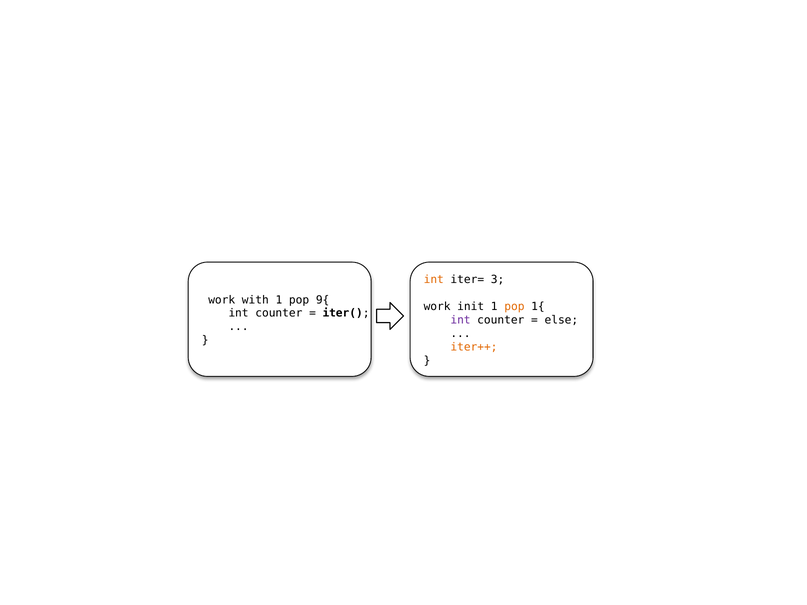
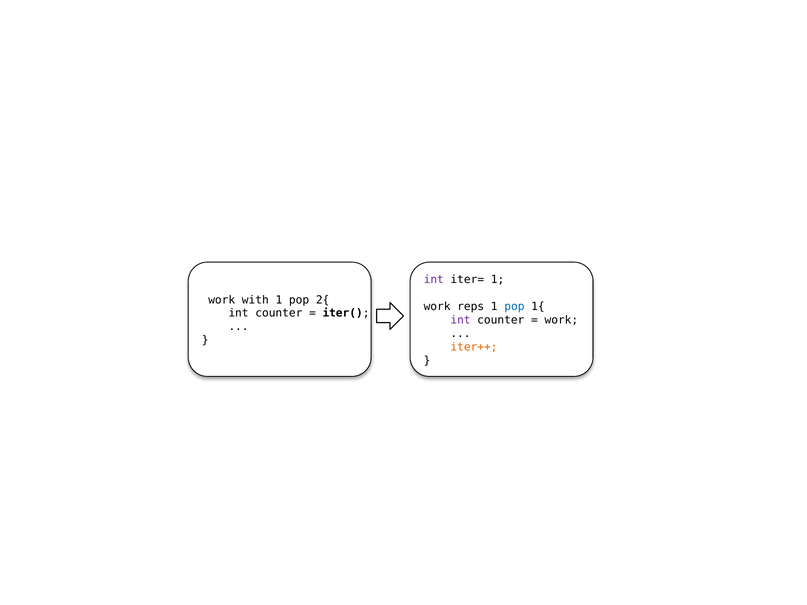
int colour: orange -> purple (434, 280)
iter= 3: 3 -> 1 (498, 280)
9{: 9{ -> 2{ (323, 300)
init: init -> reps (471, 307)
pop colour: orange -> blue (514, 307)
else: else -> work (561, 320)
